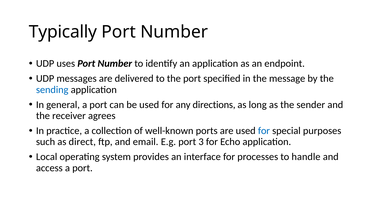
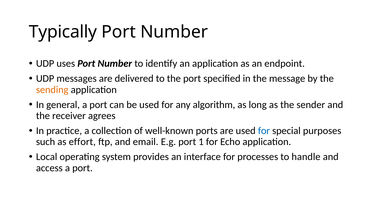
sending colour: blue -> orange (52, 90)
directions: directions -> algorithm (214, 105)
direct: direct -> effort (82, 142)
3: 3 -> 1 (201, 142)
